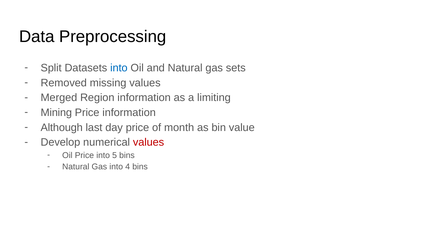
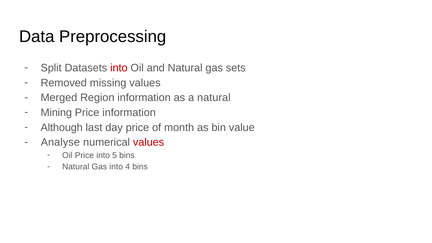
into colour: blue -> red (119, 68)
a limiting: limiting -> natural (214, 98)
Develop: Develop -> Analyse (60, 142)
